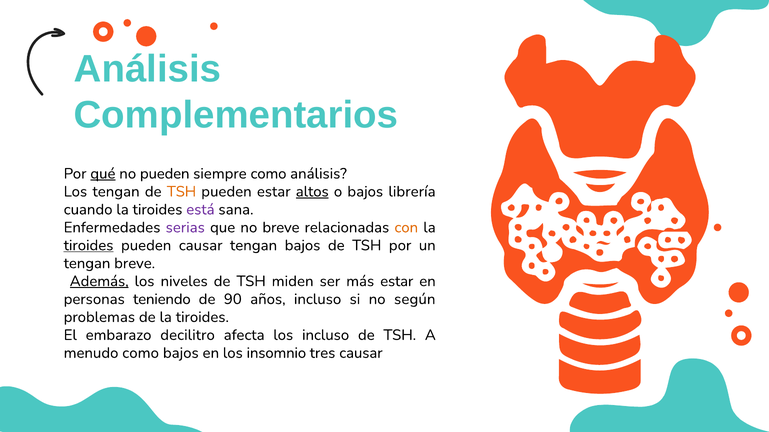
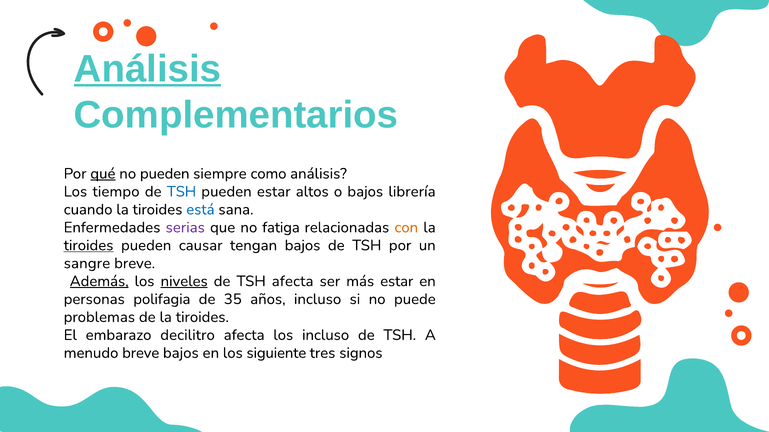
Análisis underline: none -> present (147, 69)
Los tengan: tengan -> tiempo (116, 192)
TSH colour: orange -> blue (182, 192)
altos underline: present -> none (312, 192)
está colour: purple -> blue (200, 210)
no breve: breve -> fatiga (281, 228)
tengan: tengan -> sangre (87, 264)
niveles underline: none -> present (184, 282)
TSH miden: miden -> afecta (293, 282)
teniendo: teniendo -> polifagia (162, 300)
90: 90 -> 35 (233, 300)
según: según -> puede (415, 300)
menudo como: como -> breve (141, 353)
insomnio: insomnio -> siguiente (276, 353)
tres causar: causar -> signos (361, 353)
